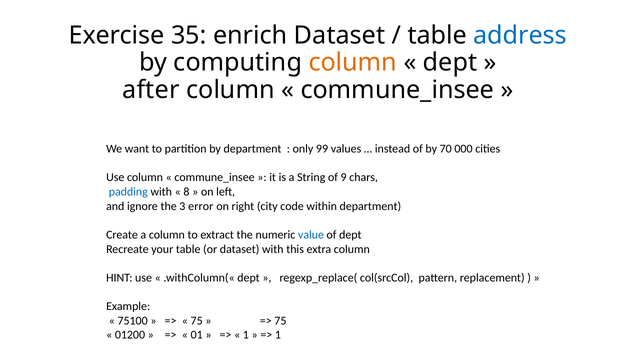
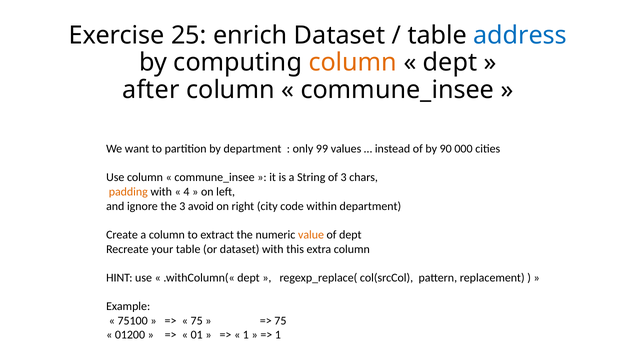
35: 35 -> 25 (189, 35)
70: 70 -> 90 (446, 149)
of 9: 9 -> 3 (344, 177)
padding colour: blue -> orange (128, 192)
8: 8 -> 4 (186, 192)
error: error -> avoid (201, 206)
value colour: blue -> orange (311, 235)
